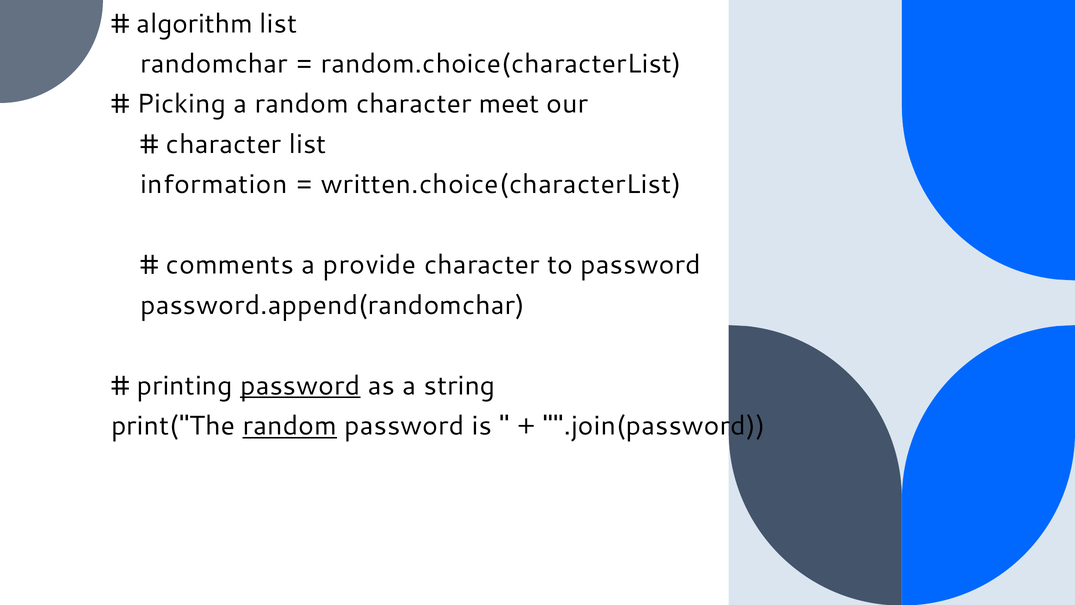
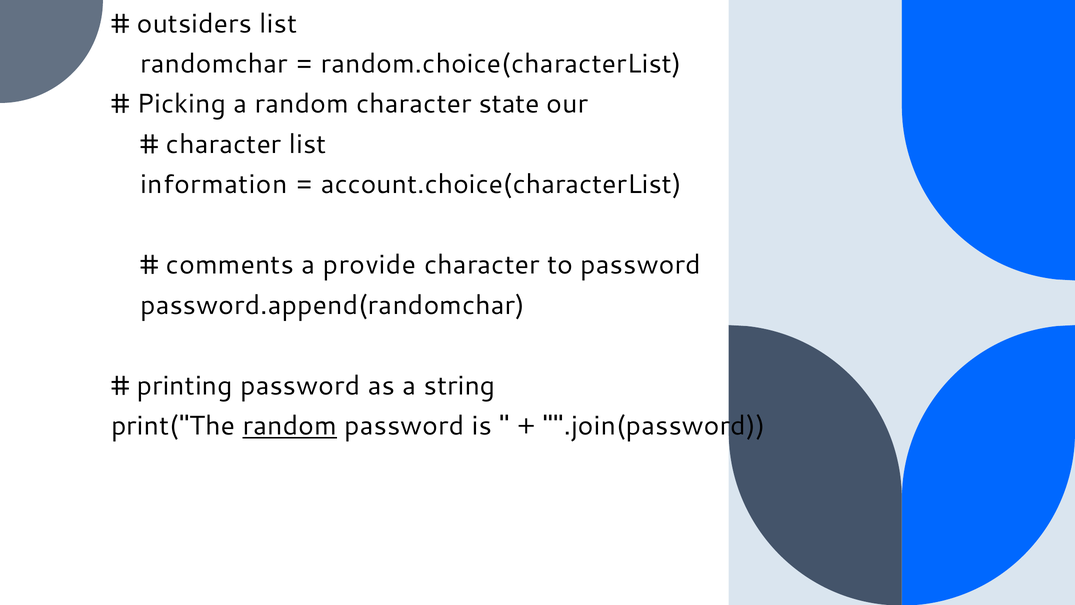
algorithm: algorithm -> outsiders (194, 24)
meet: meet -> state (509, 104)
written.choice(characterList: written.choice(characterList -> account.choice(characterList (501, 184)
password underline: present -> none (300, 386)
